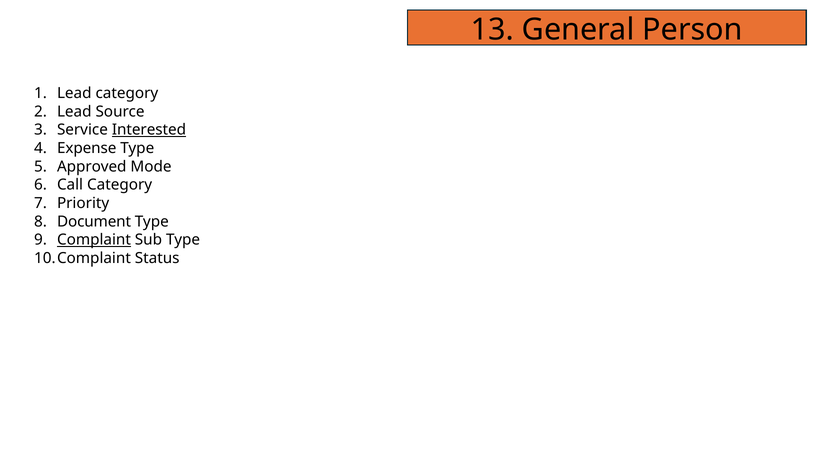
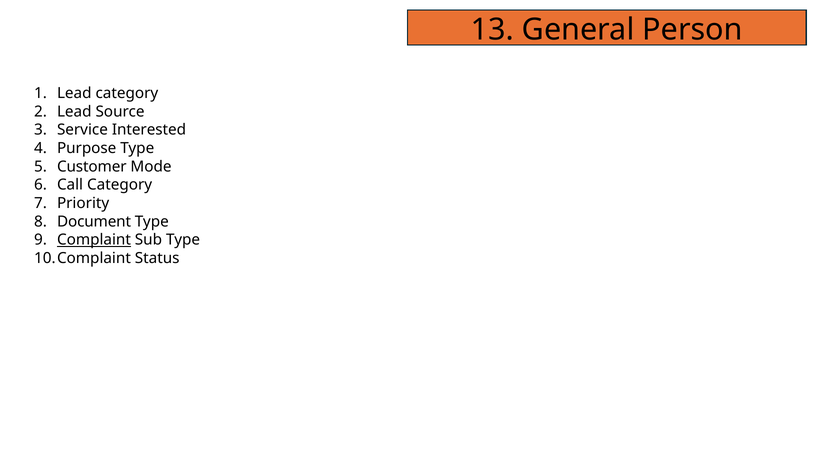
Interested underline: present -> none (149, 130)
Expense: Expense -> Purpose (87, 148)
Approved: Approved -> Customer (92, 167)
